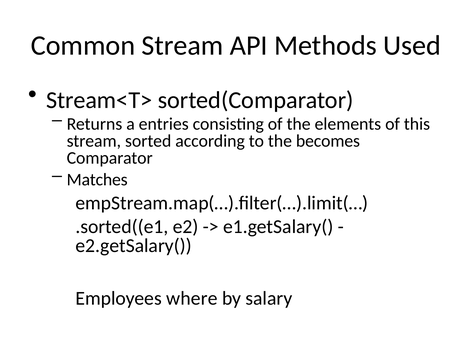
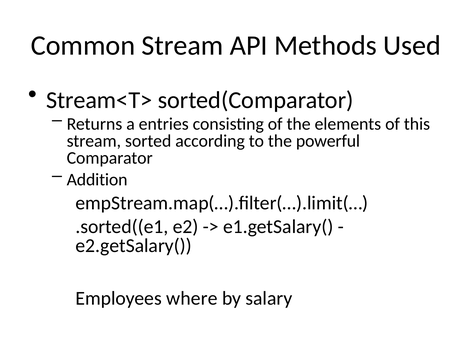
becomes: becomes -> powerful (328, 141)
Matches: Matches -> Addition (97, 180)
